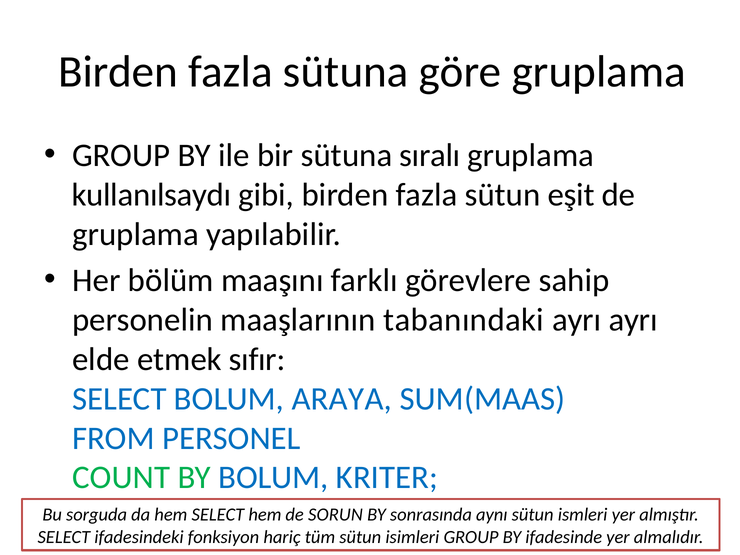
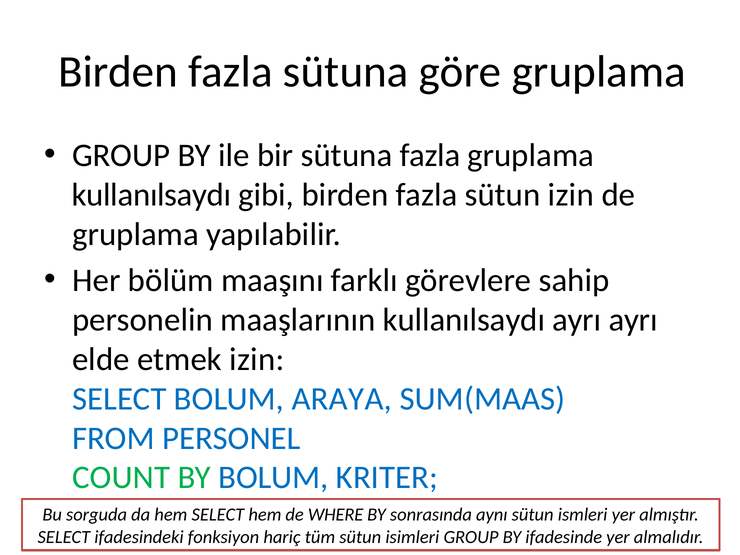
sütuna sıralı: sıralı -> fazla (430, 155)
sütun eşit: eşit -> izin (571, 195)
maaşlarının tabanındaki: tabanındaki -> kullanılsaydı (464, 320)
etmek sıfır: sıfır -> izin (257, 359)
SORUN: SORUN -> WHERE (336, 515)
